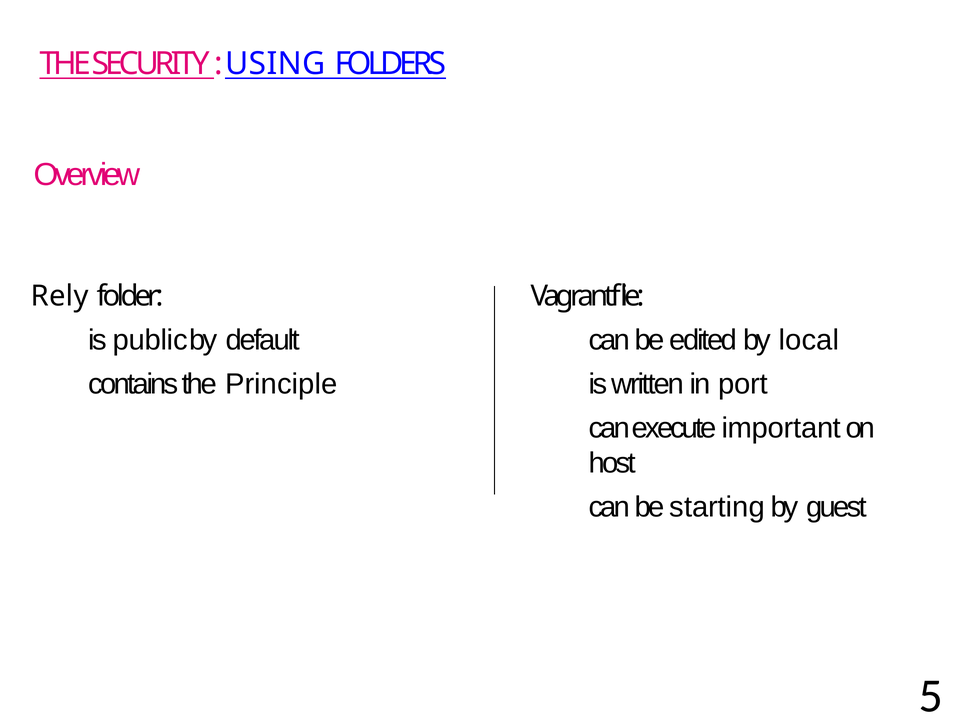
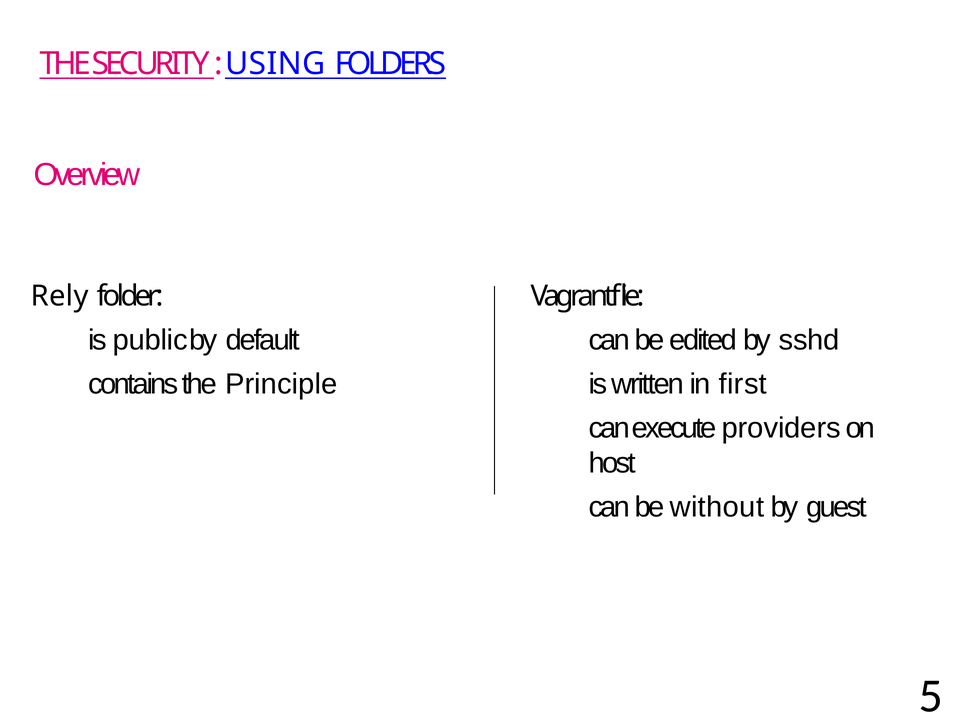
local: local -> sshd (809, 340)
port: port -> first (743, 384)
important: important -> providers (781, 428)
starting: starting -> without (717, 507)
